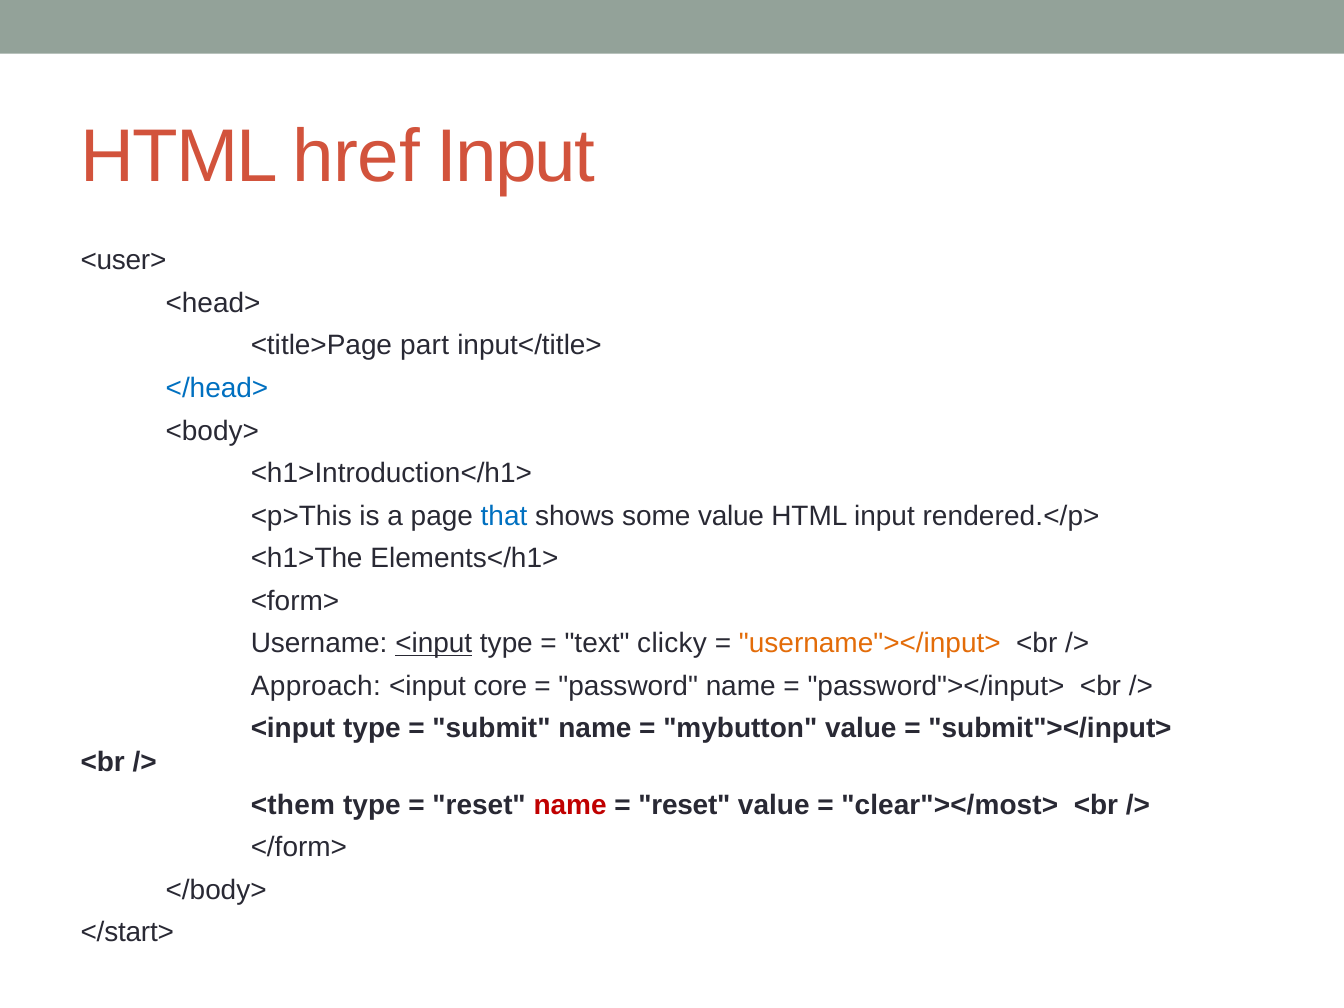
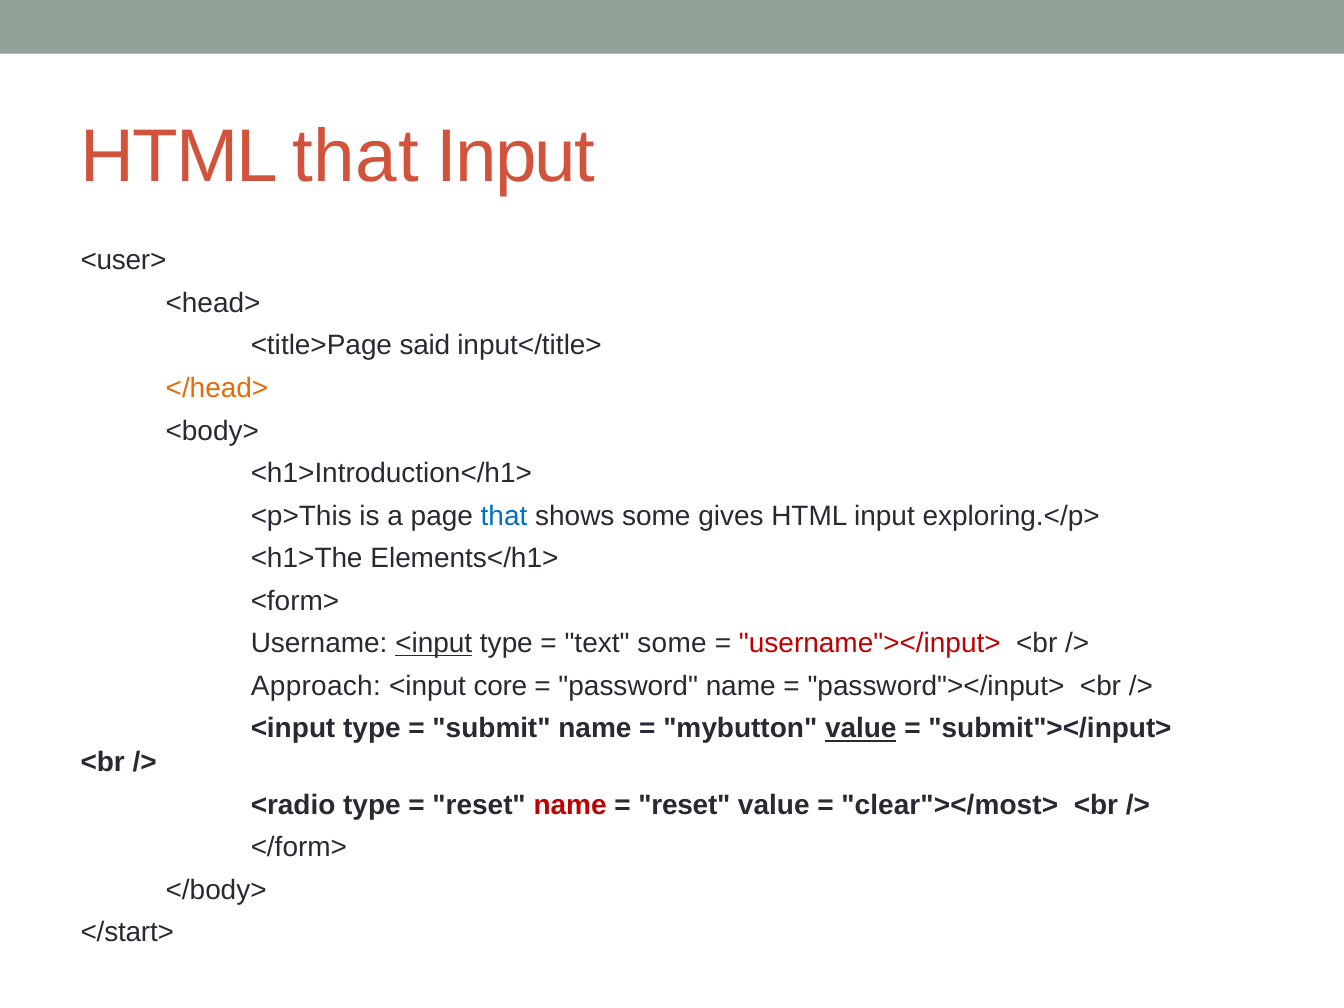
HTML href: href -> that (355, 156)
part: part -> said (425, 346)
</head> colour: blue -> orange (217, 388)
some value: value -> gives (731, 516)
rendered.</p>: rendered.</p> -> exploring.</p> (1011, 516)
text clicky: clicky -> some (672, 644)
username"></input> colour: orange -> red (870, 644)
value underline: none -> present (861, 729)
<them: <them -> <radio (293, 805)
